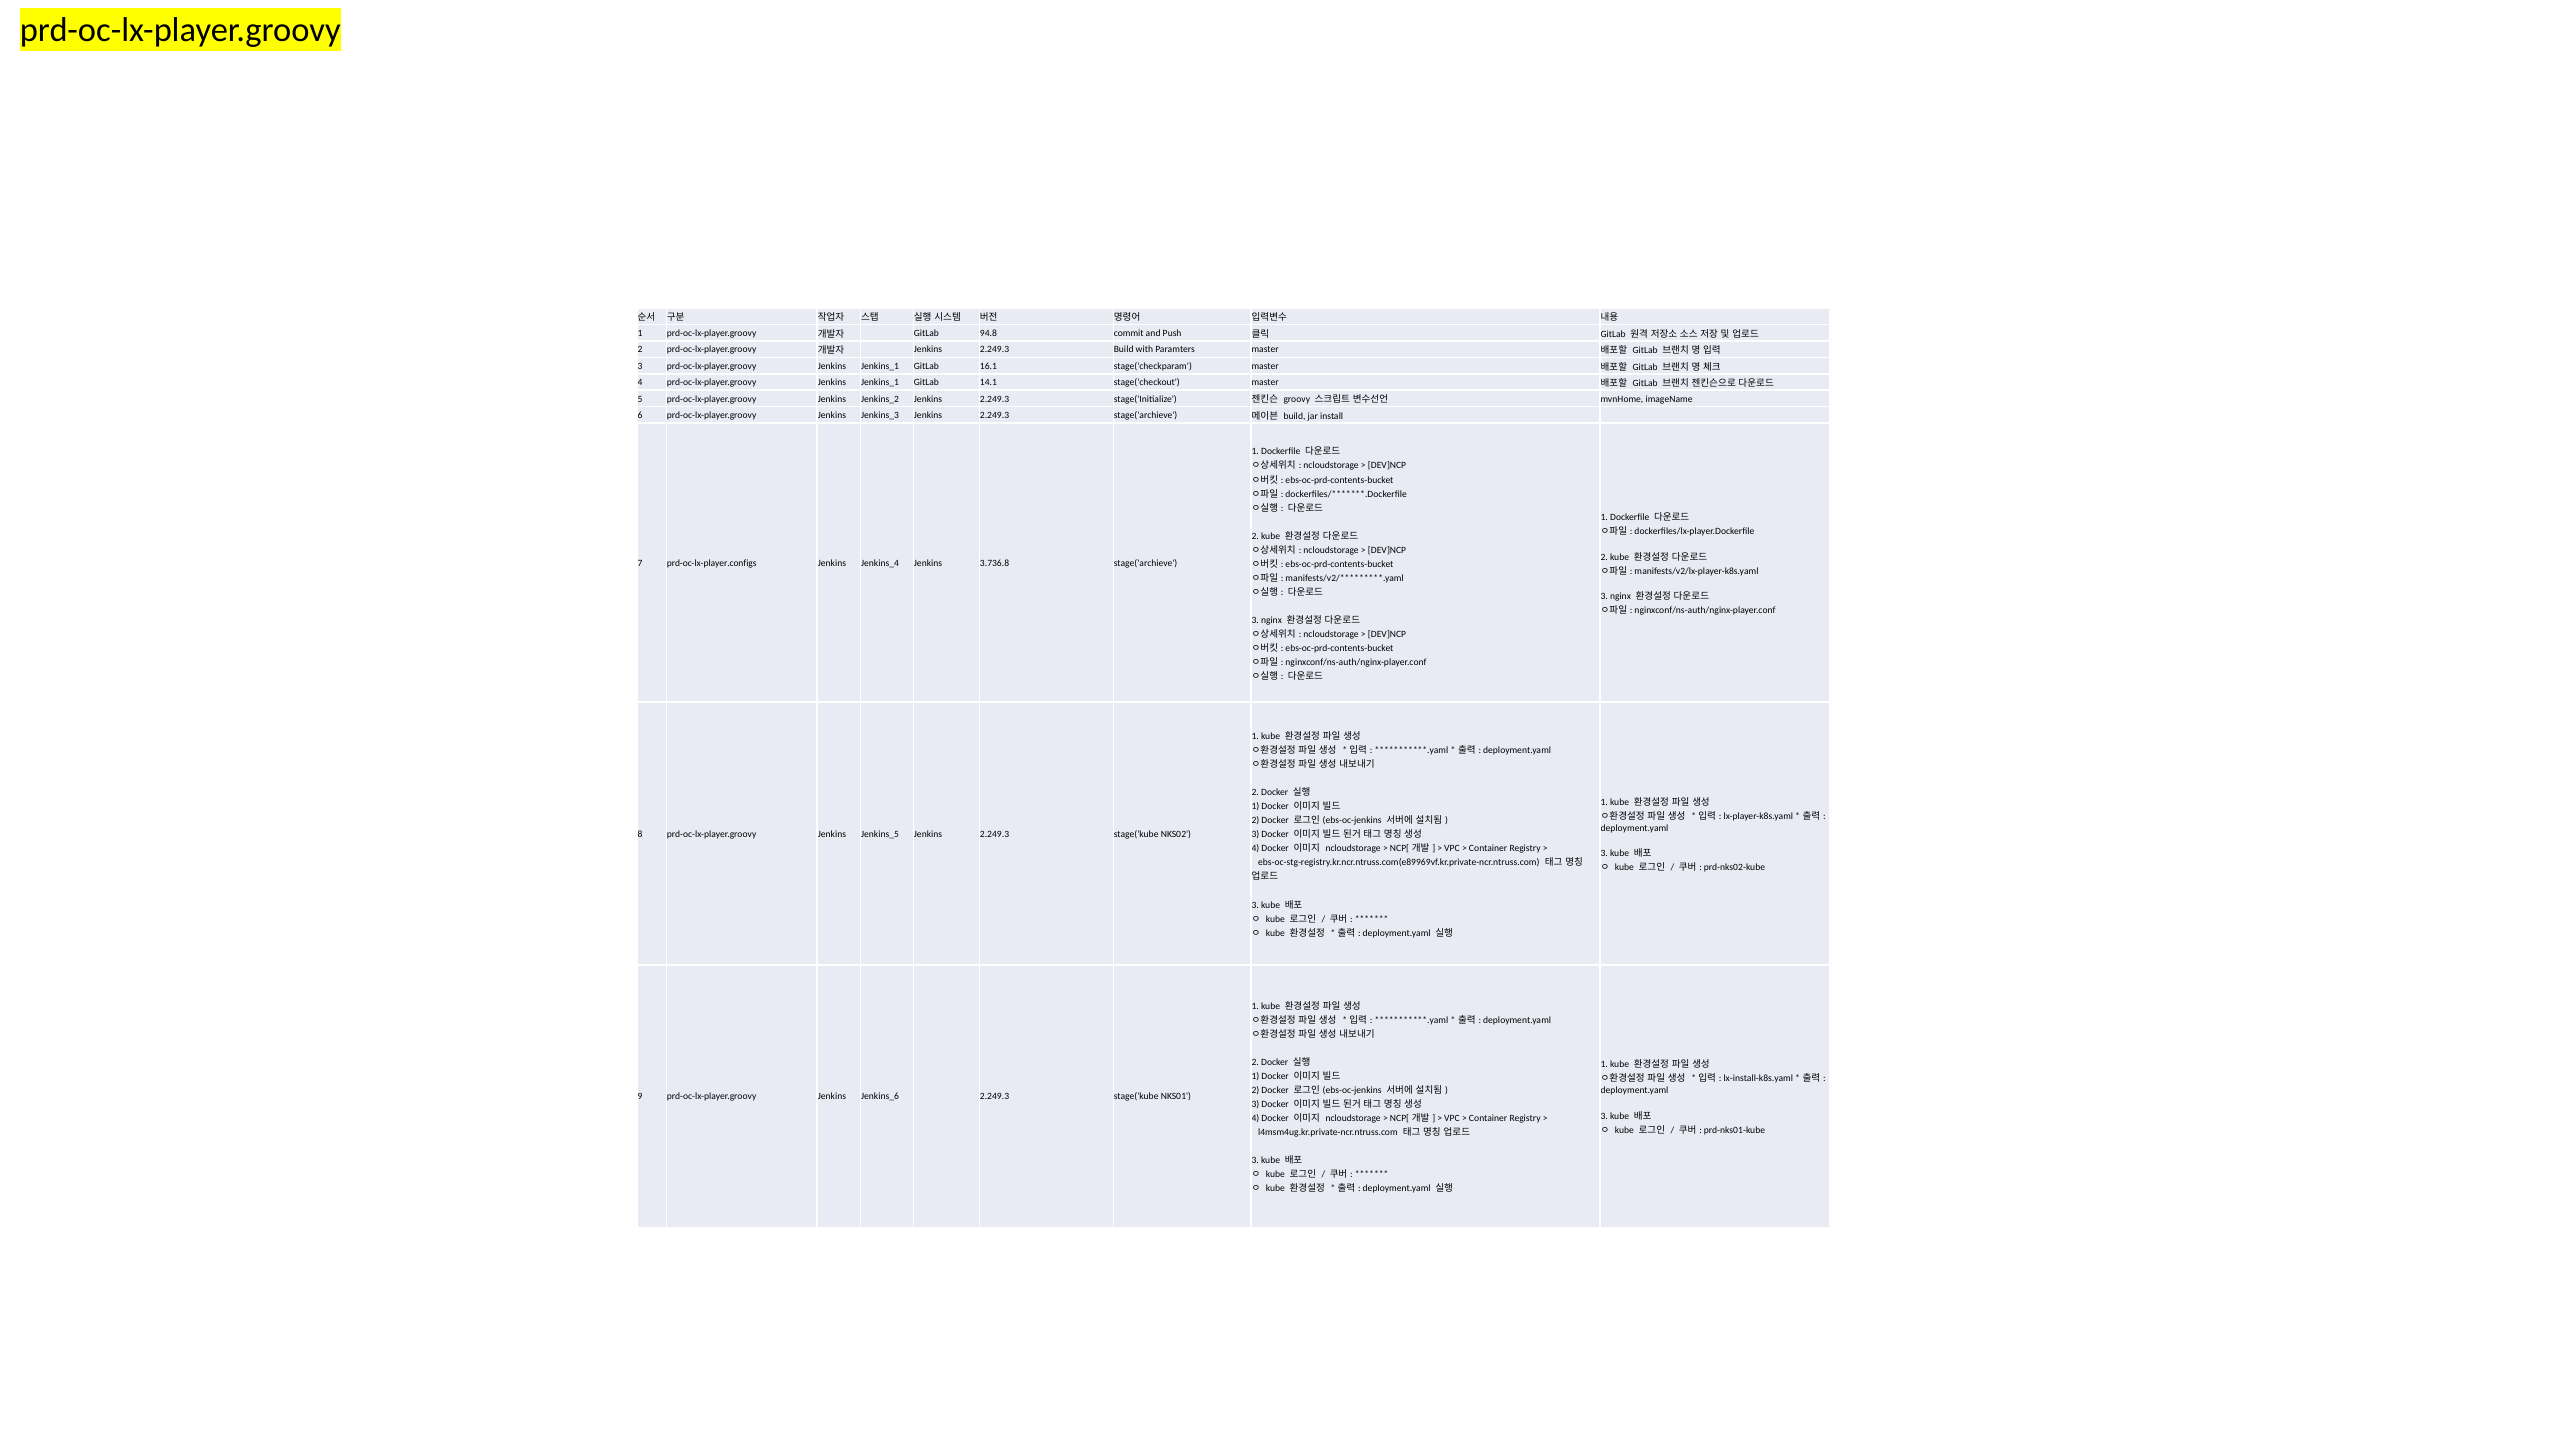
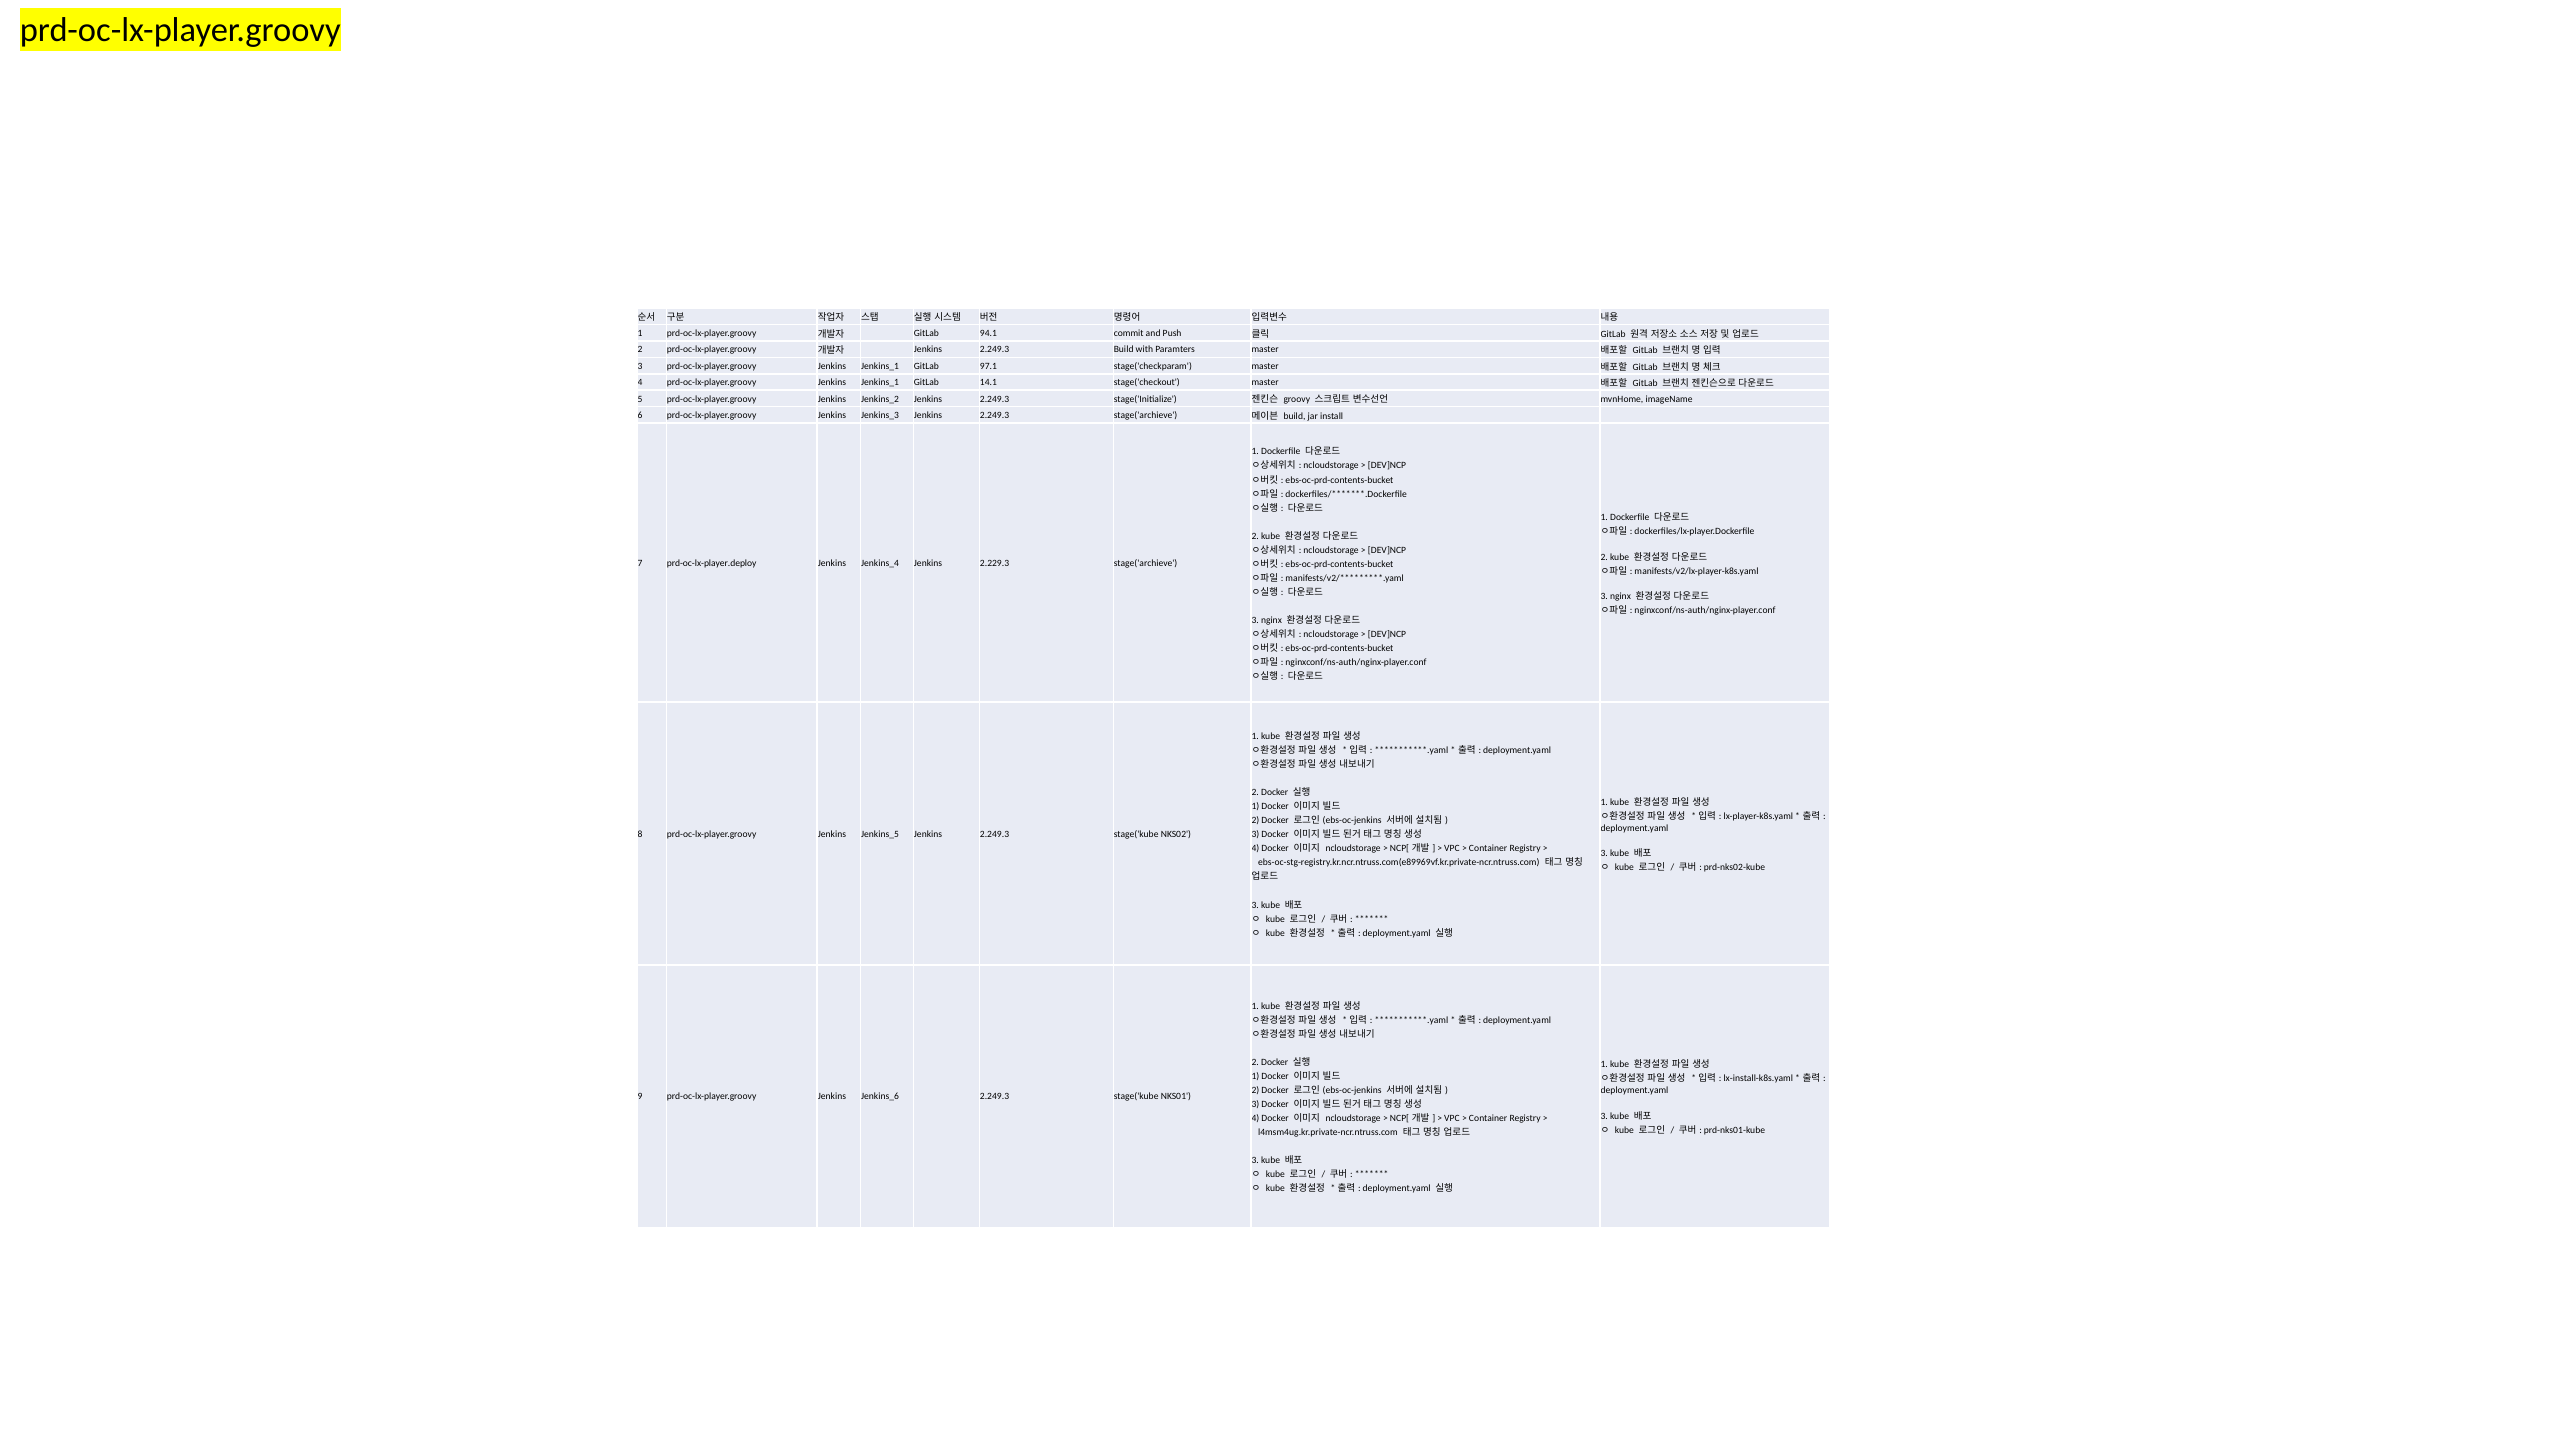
94.8: 94.8 -> 94.1 (988, 333)
16.1: 16.1 -> 97.1 (988, 366)
prd-oc-lx-player.configs: prd-oc-lx-player.configs -> prd-oc-lx-player.deploy (712, 563)
3.736.8: 3.736.8 -> 2.229.3 (995, 563)
